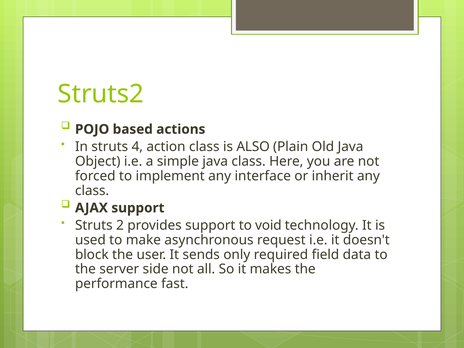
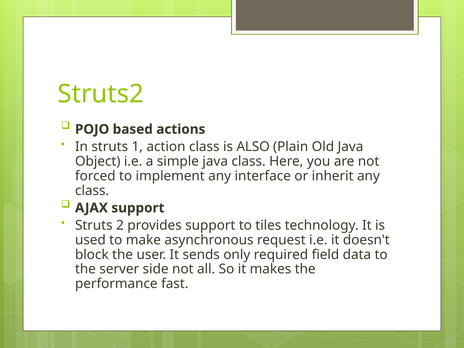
4: 4 -> 1 (137, 147)
void: void -> tiles (268, 225)
